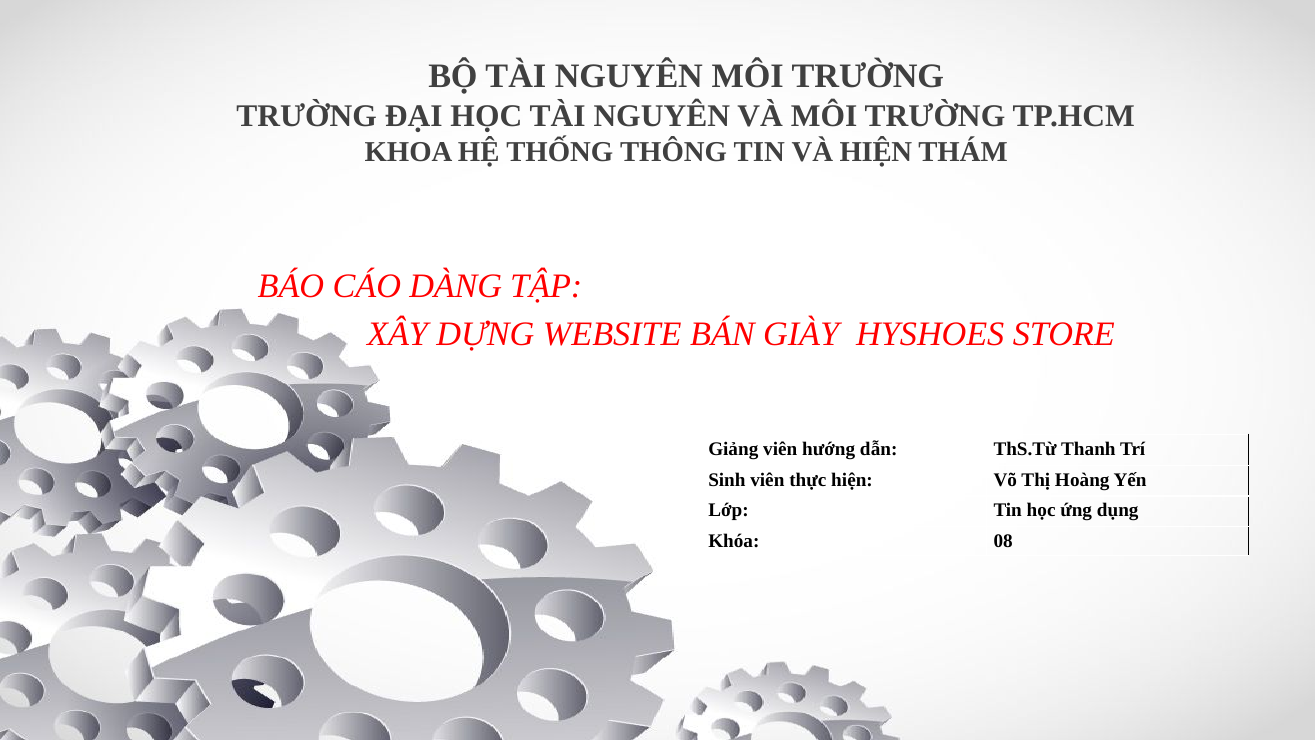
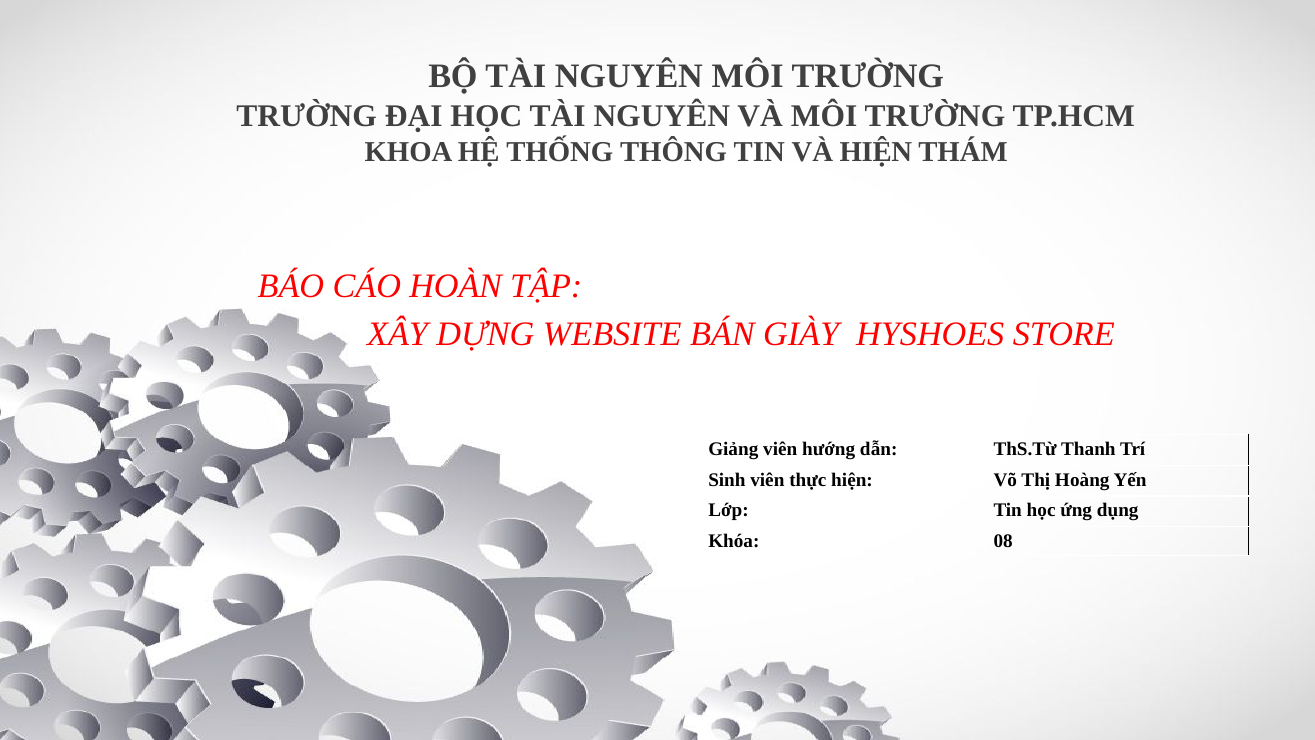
DÀNG: DÀNG -> HOÀN (456, 286)
